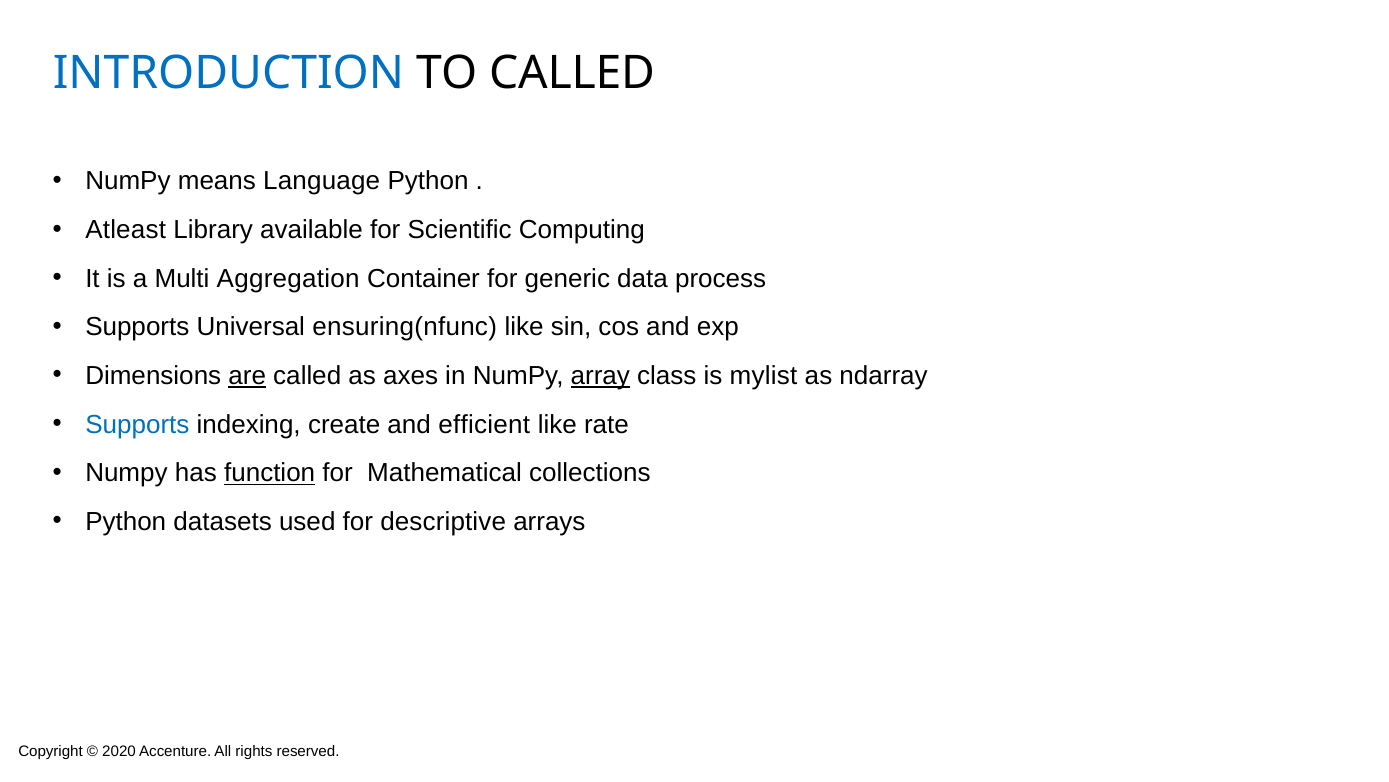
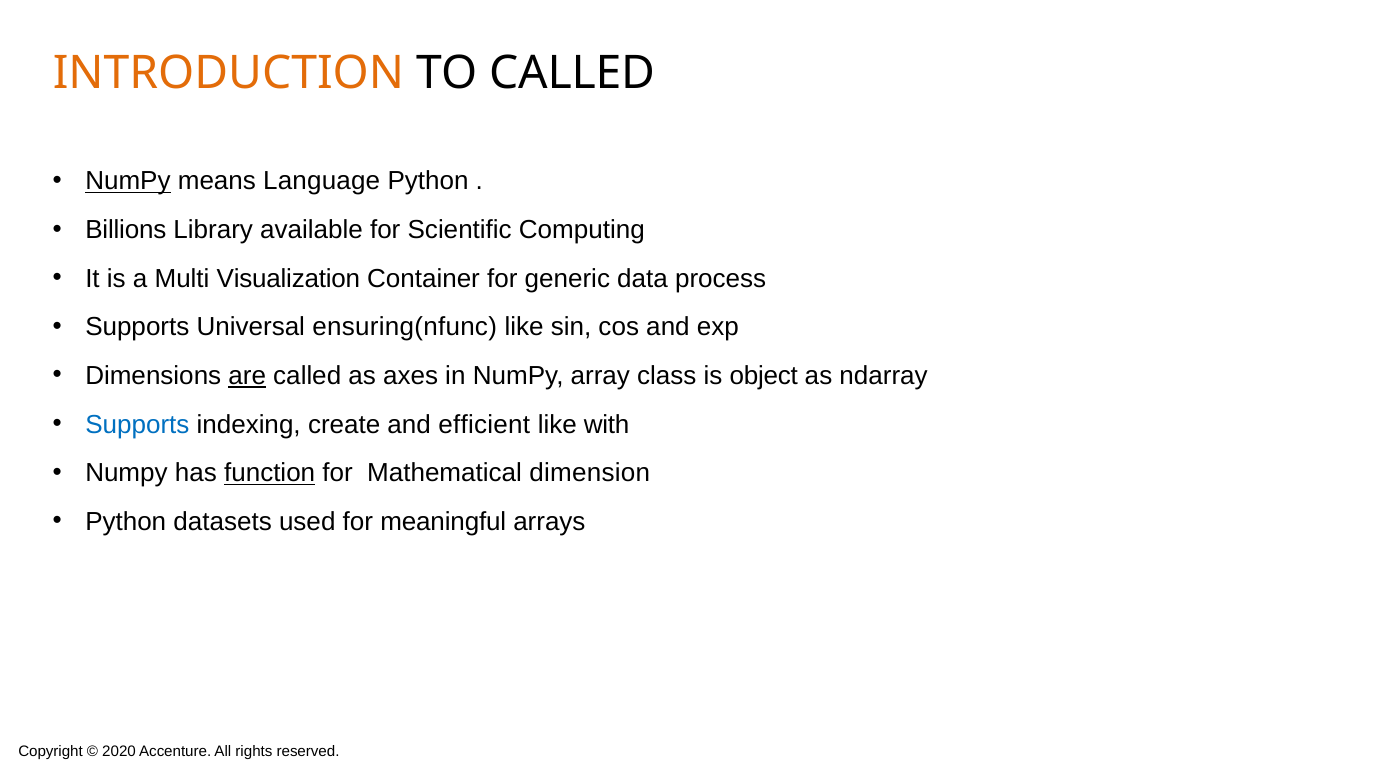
INTRODUCTION colour: blue -> orange (228, 73)
NumPy underline: none -> present (128, 181)
Atleast: Atleast -> Billions (126, 230)
Aggregation: Aggregation -> Visualization (288, 278)
array underline: present -> none (600, 375)
mylist: mylist -> object (764, 375)
rate: rate -> with (607, 424)
collections: collections -> dimension (590, 473)
descriptive: descriptive -> meaningful (443, 521)
